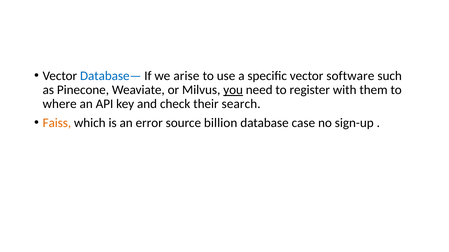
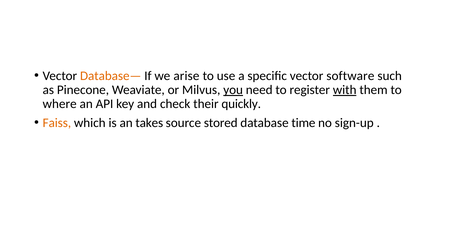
Database— colour: blue -> orange (111, 76)
with underline: none -> present (345, 90)
search: search -> quickly (241, 104)
error: error -> takes (149, 123)
billion: billion -> stored (221, 123)
case: case -> time (303, 123)
